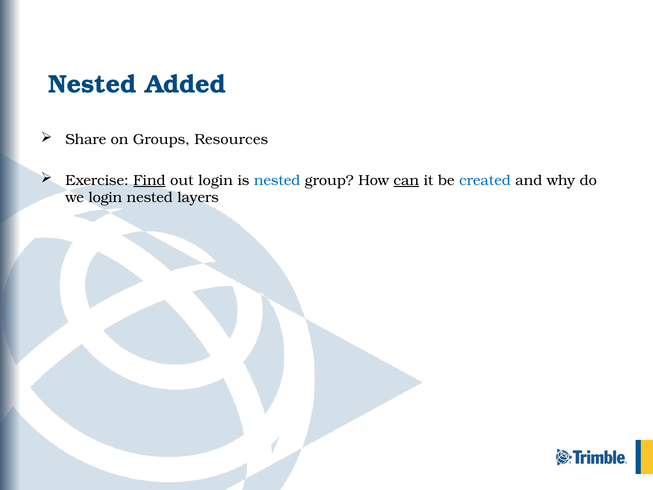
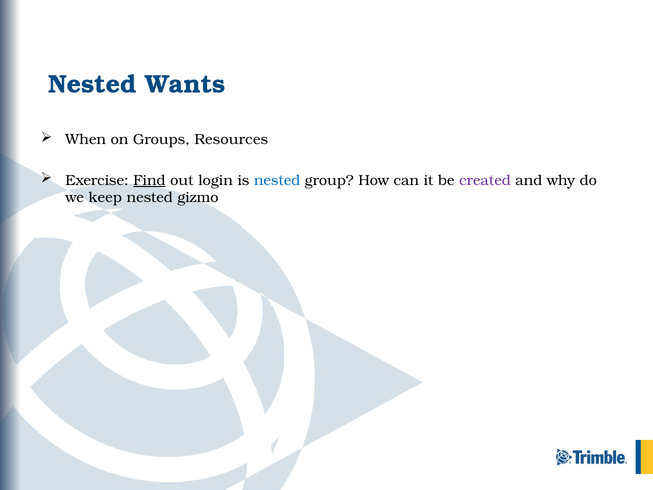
Added: Added -> Wants (185, 84)
Share: Share -> When (86, 140)
can underline: present -> none (406, 180)
created colour: blue -> purple (485, 180)
we login: login -> keep (105, 198)
layers: layers -> gizmo (198, 198)
